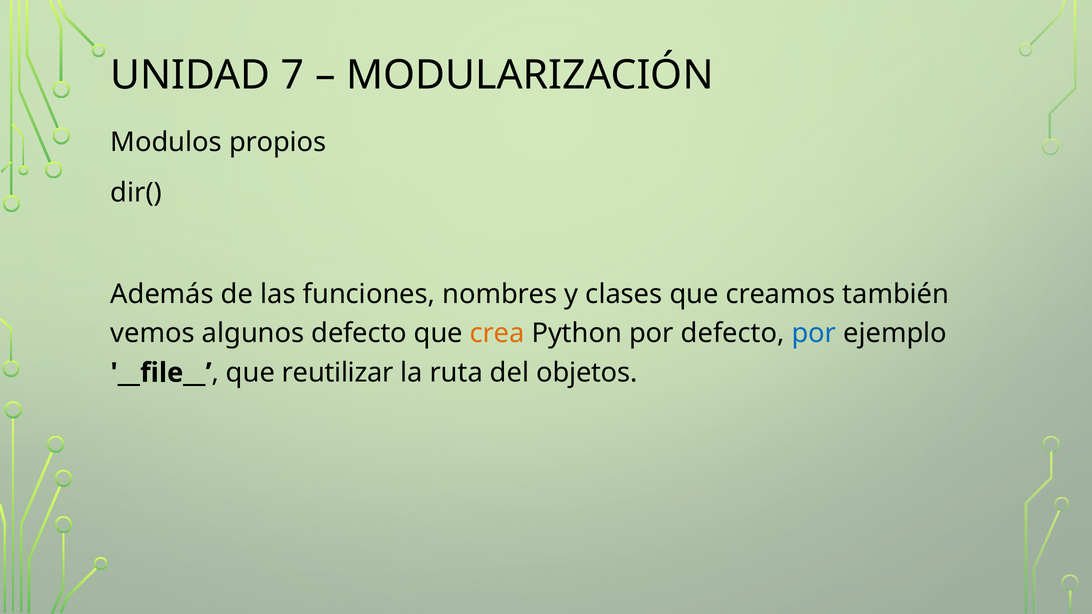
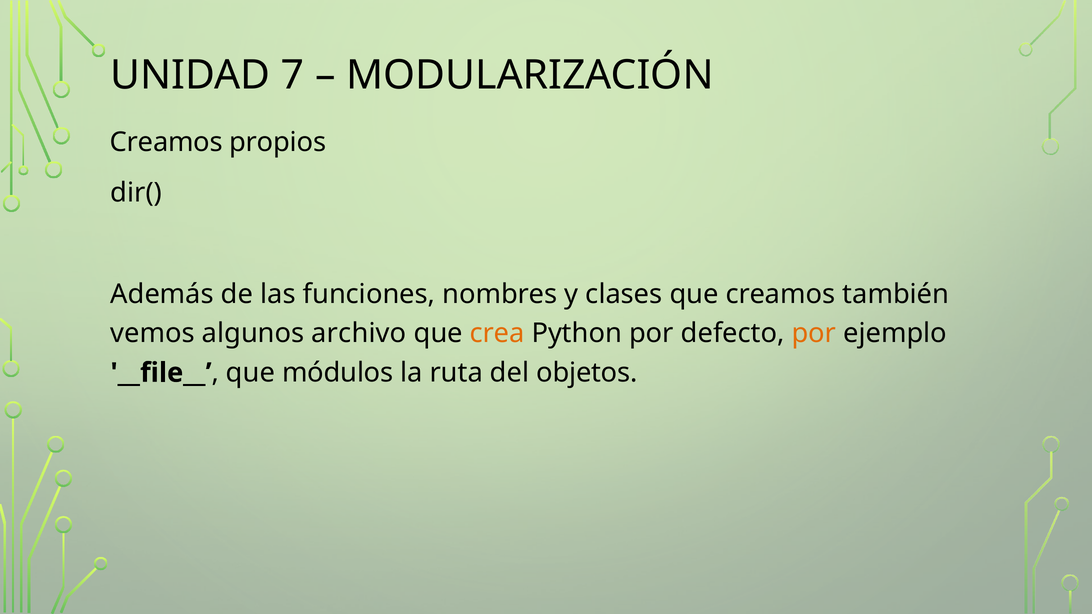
Modulos: Modulos -> Creamos (166, 142)
algunos defecto: defecto -> archivo (359, 334)
por colour: blue -> orange (814, 334)
reutilizar: reutilizar -> módulos (338, 373)
